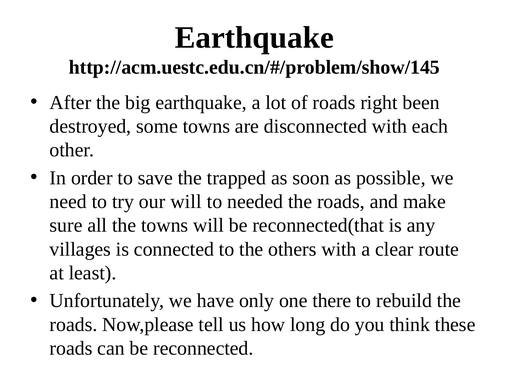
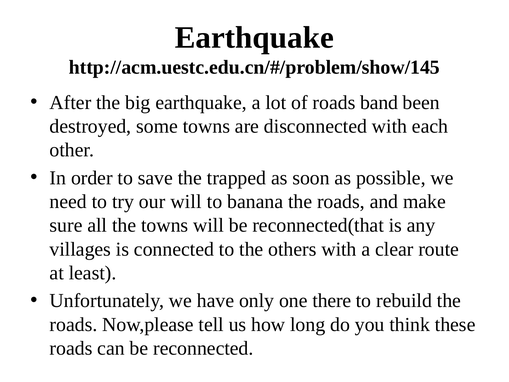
right: right -> band (379, 102)
needed: needed -> banana (255, 201)
